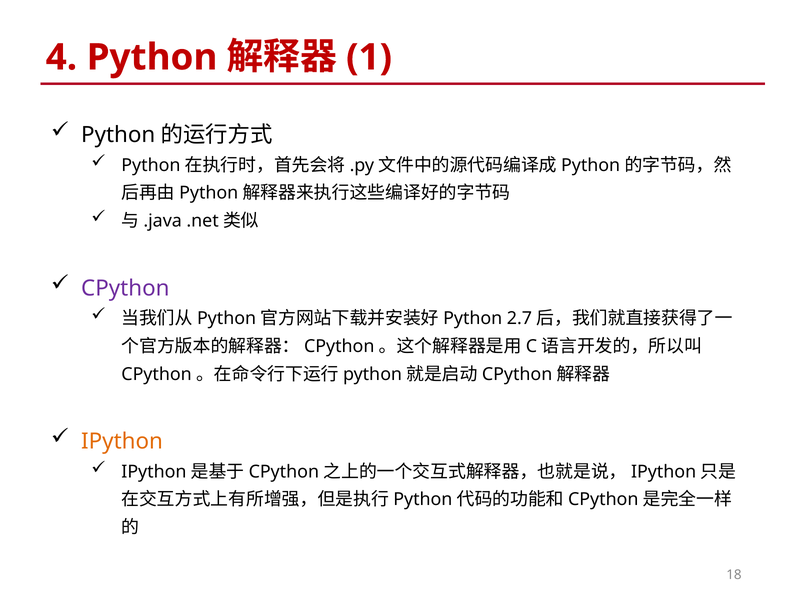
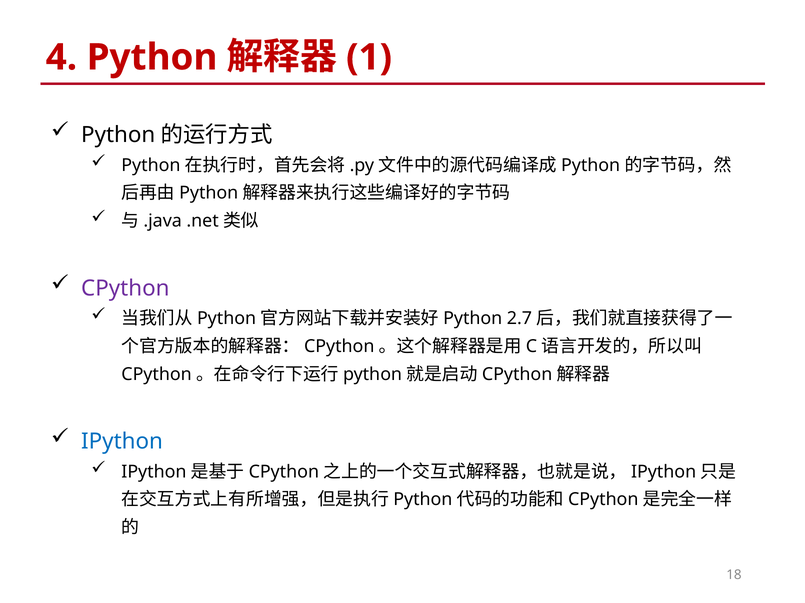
IPython colour: orange -> blue (122, 442)
